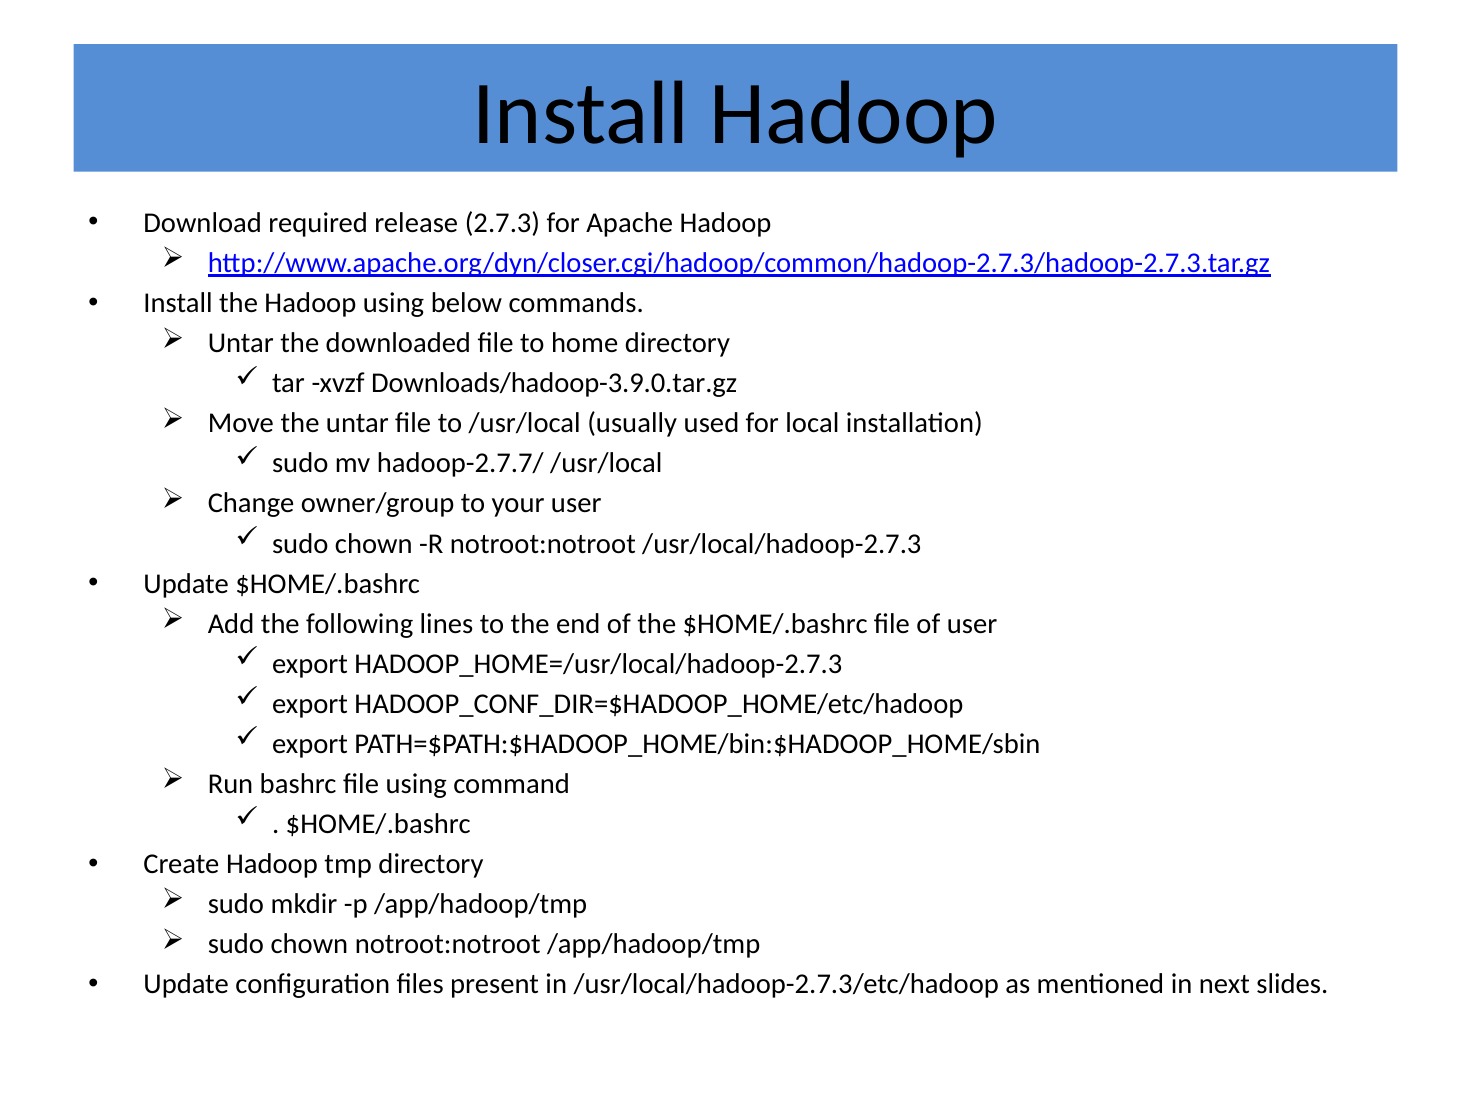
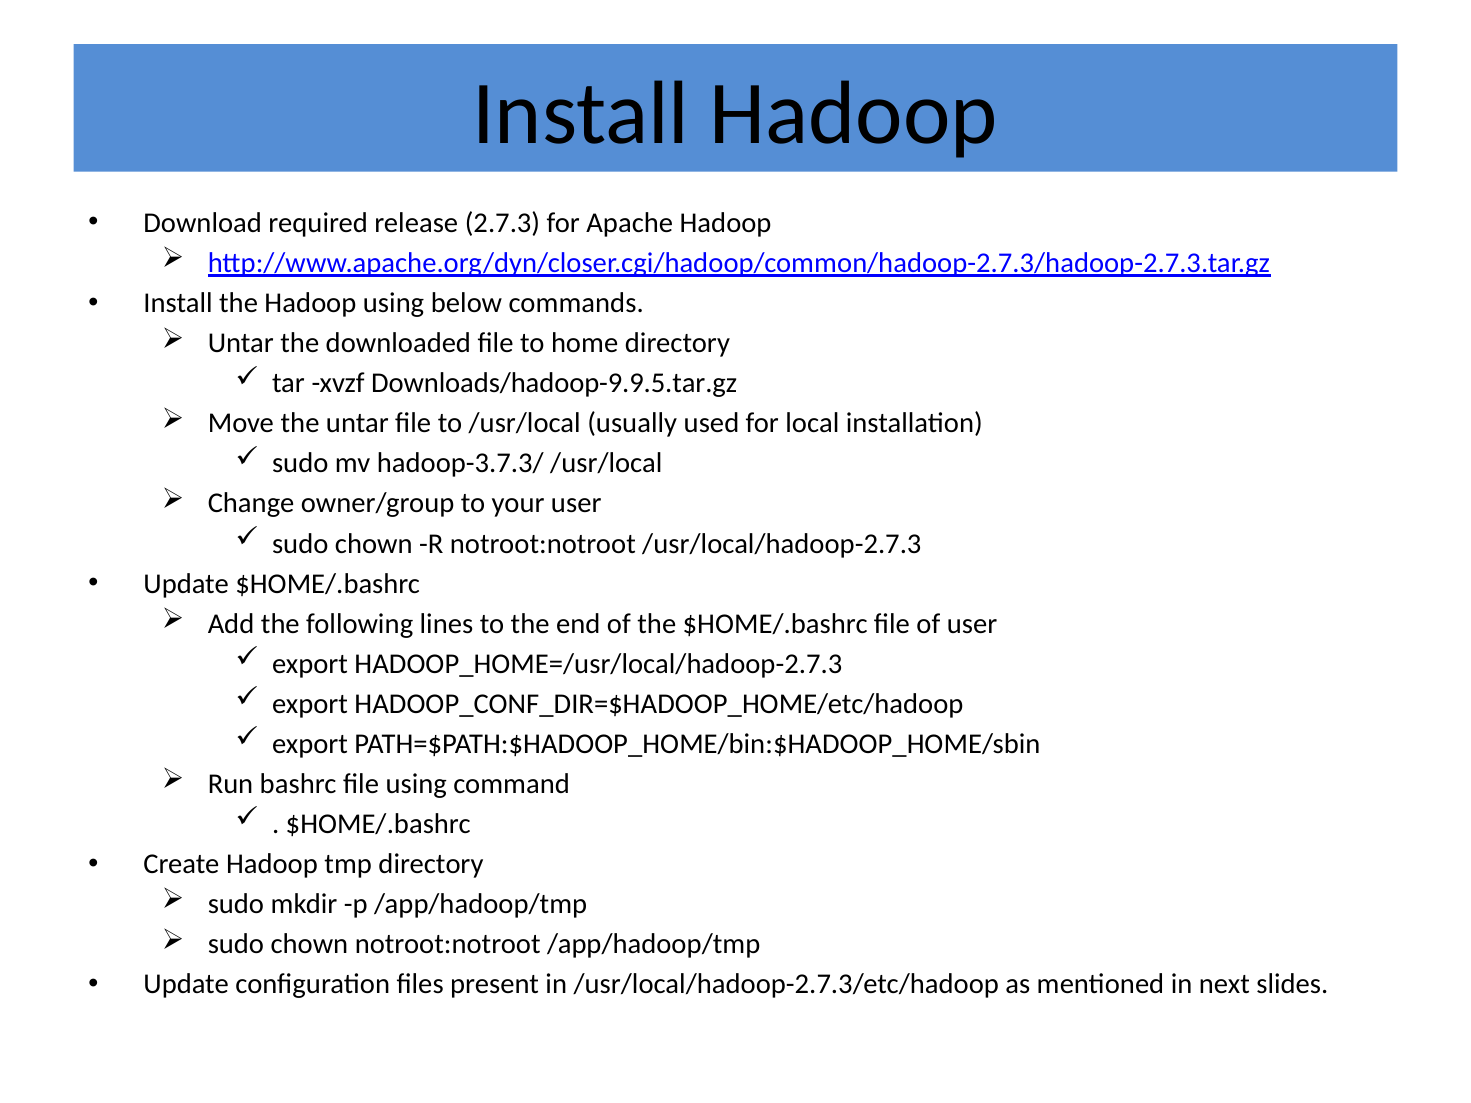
Downloads/hadoop-3.9.0.tar.gz: Downloads/hadoop-3.9.0.tar.gz -> Downloads/hadoop-9.9.5.tar.gz (554, 383)
hadoop-2.7.7/: hadoop-2.7.7/ -> hadoop-3.7.3/ (460, 464)
